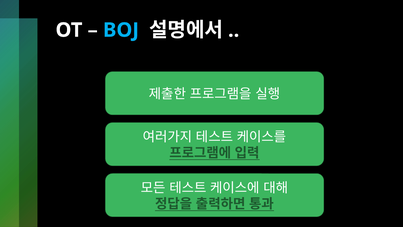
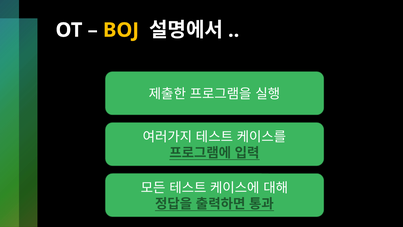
BOJ colour: light blue -> yellow (121, 30)
